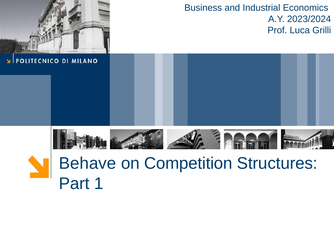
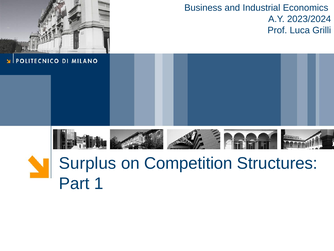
Behave: Behave -> Surplus (88, 163)
